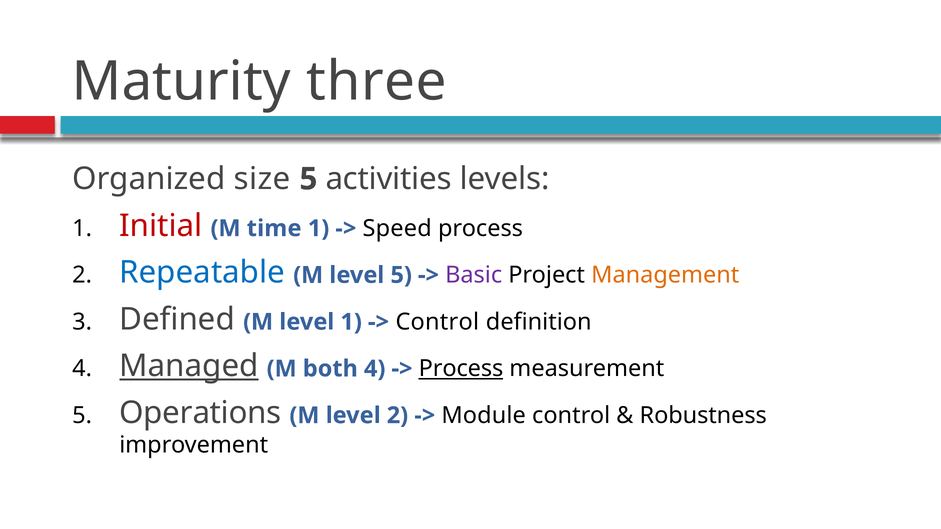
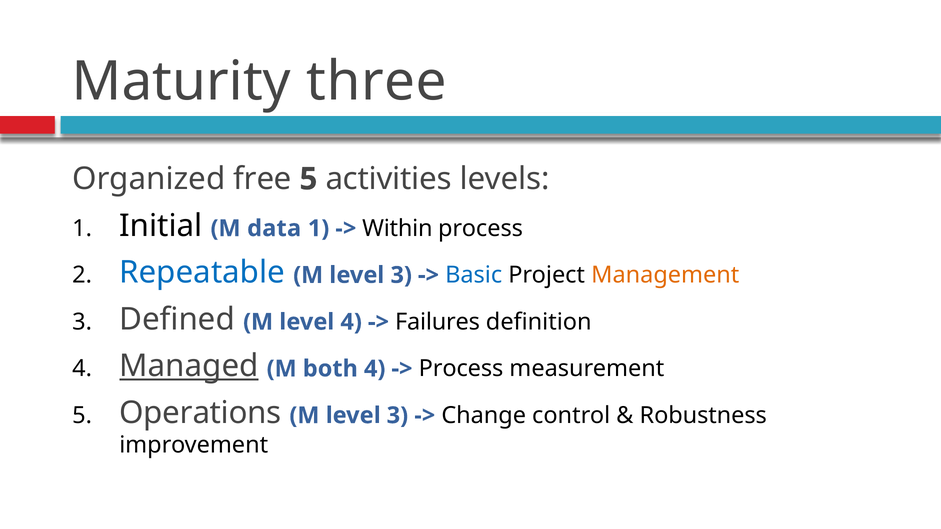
size: size -> free (263, 179)
Initial colour: red -> black (161, 226)
time: time -> data (274, 229)
Speed: Speed -> Within (397, 229)
5: 5 -> 3 (401, 275)
Basic colour: purple -> blue (474, 275)
level 1: 1 -> 4 (351, 322)
Control: Control -> Failures (438, 322)
Process underline: present -> none (461, 369)
2: 2 -> 3 (397, 416)
Module: Module -> Change (484, 416)
